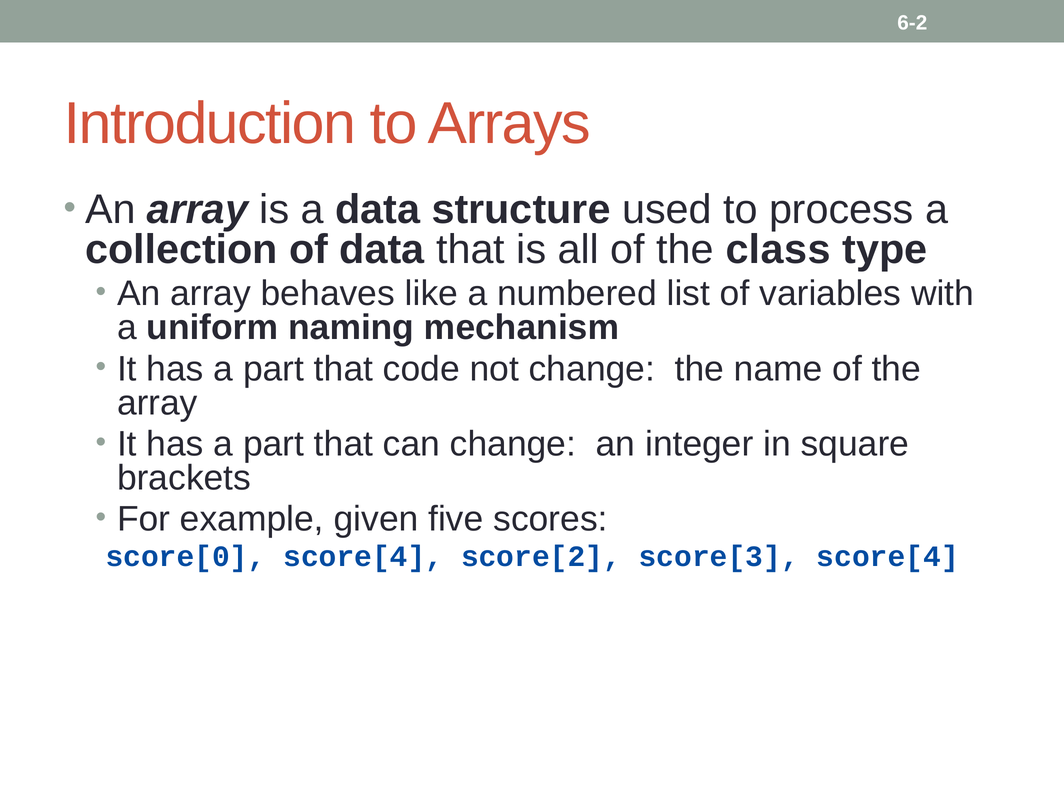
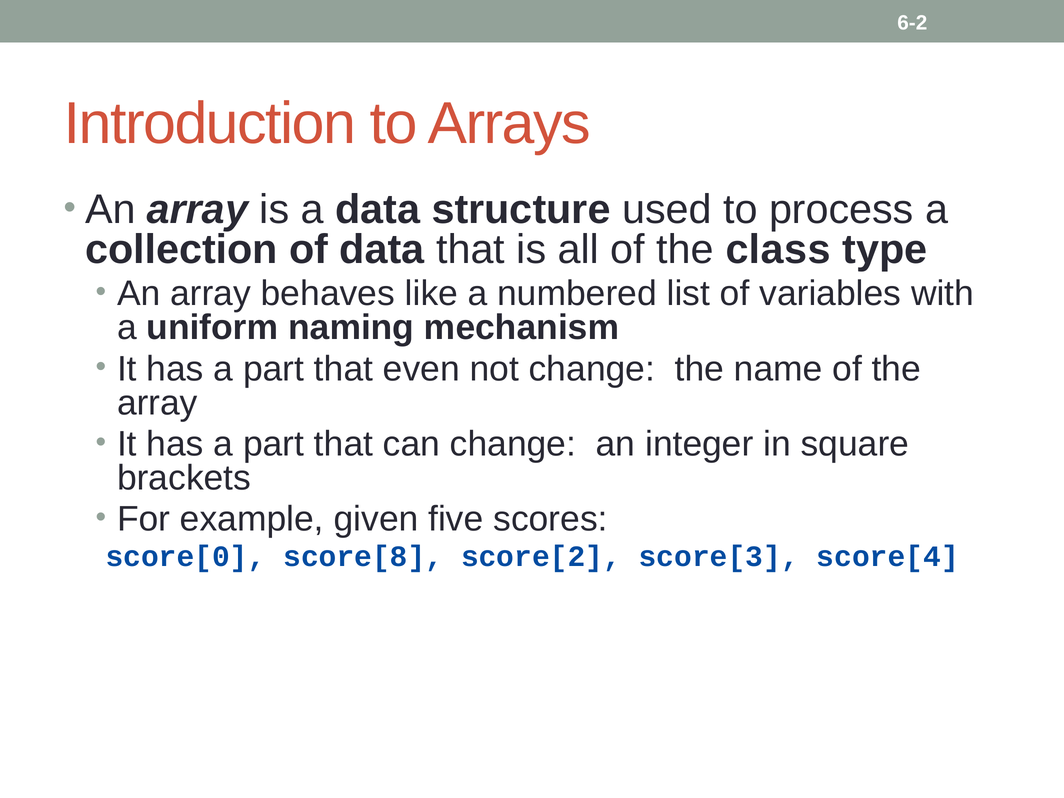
code: code -> even (421, 369)
score[0 score[4: score[4 -> score[8 (363, 557)
